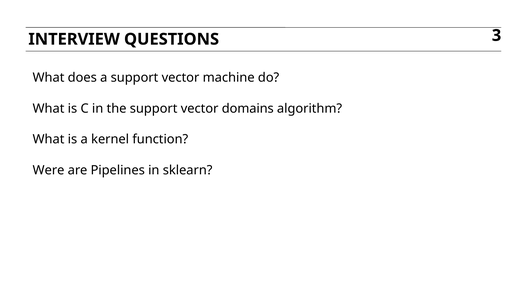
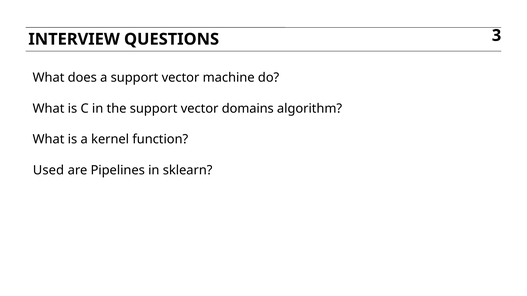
Were: Were -> Used (48, 170)
